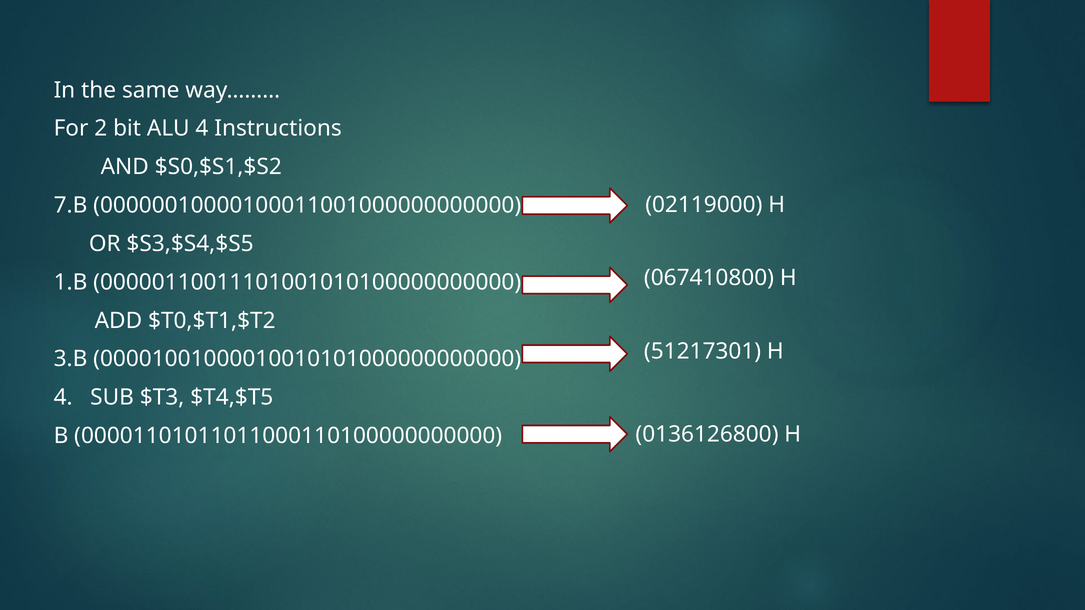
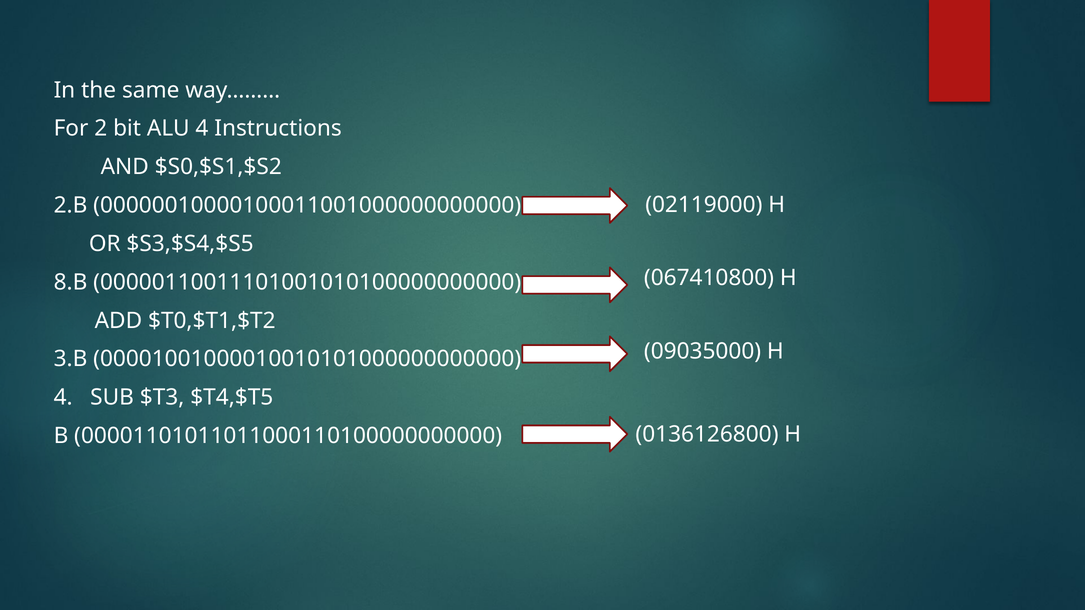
7.B: 7.B -> 2.B (70, 205)
1.B: 1.B -> 8.B (70, 282)
51217301: 51217301 -> 09035000 (703, 351)
